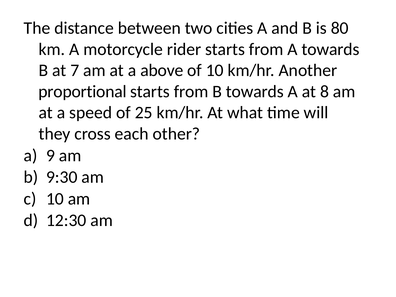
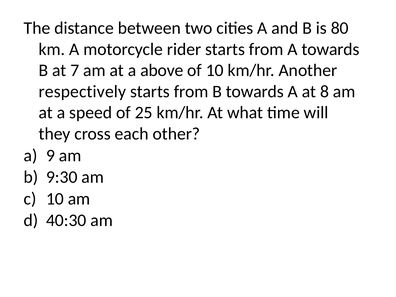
proportional: proportional -> respectively (82, 92)
12:30: 12:30 -> 40:30 (66, 220)
